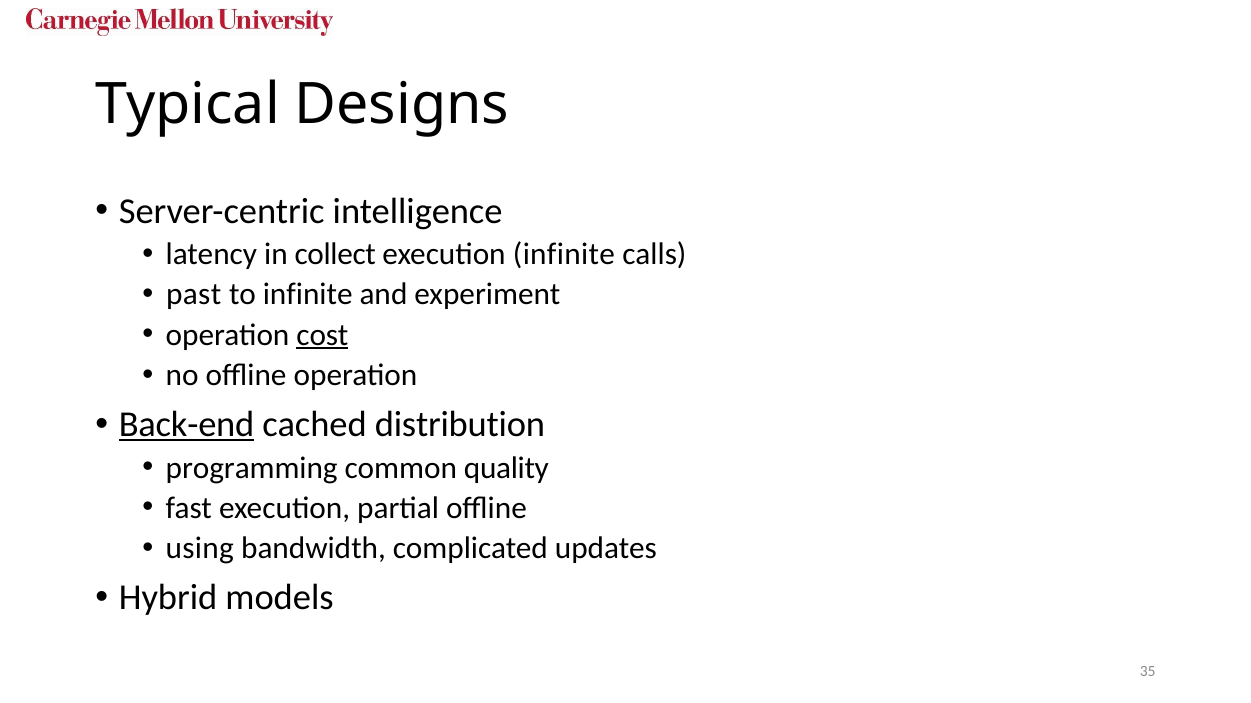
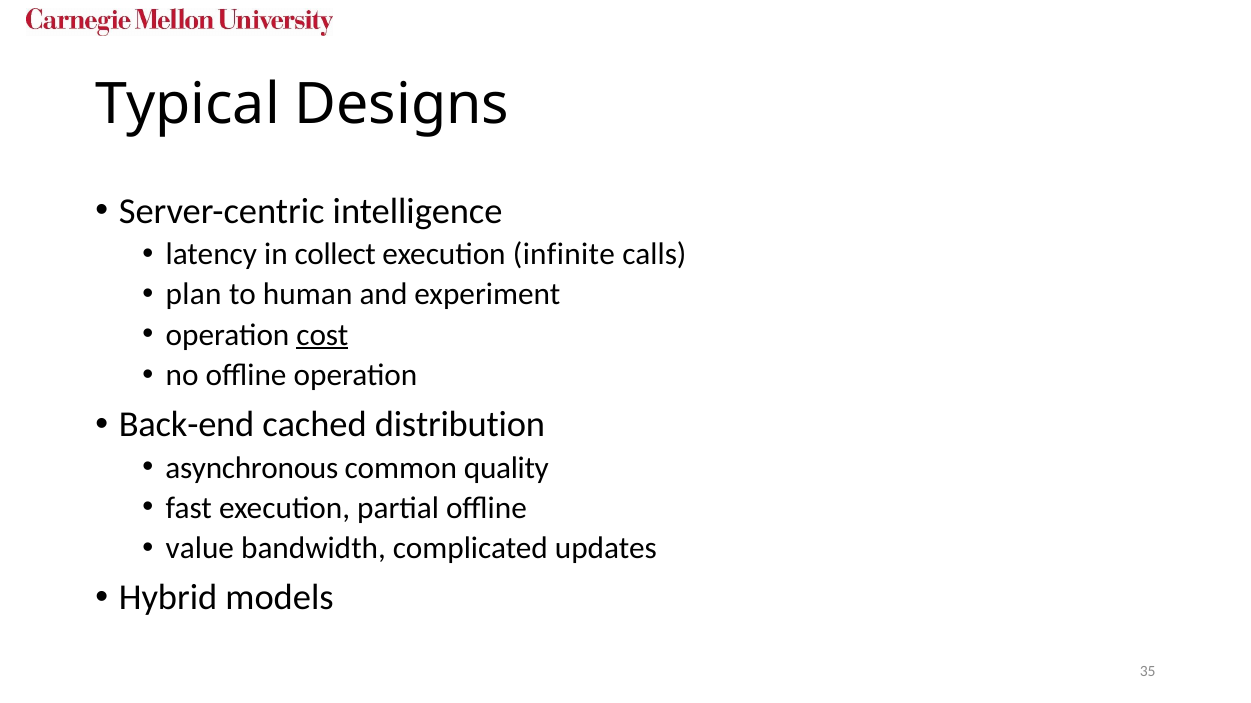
past: past -> plan (194, 295)
to infinite: infinite -> human (308, 295)
Back-end underline: present -> none (187, 425)
programming: programming -> asynchronous (252, 468)
using: using -> value (200, 549)
